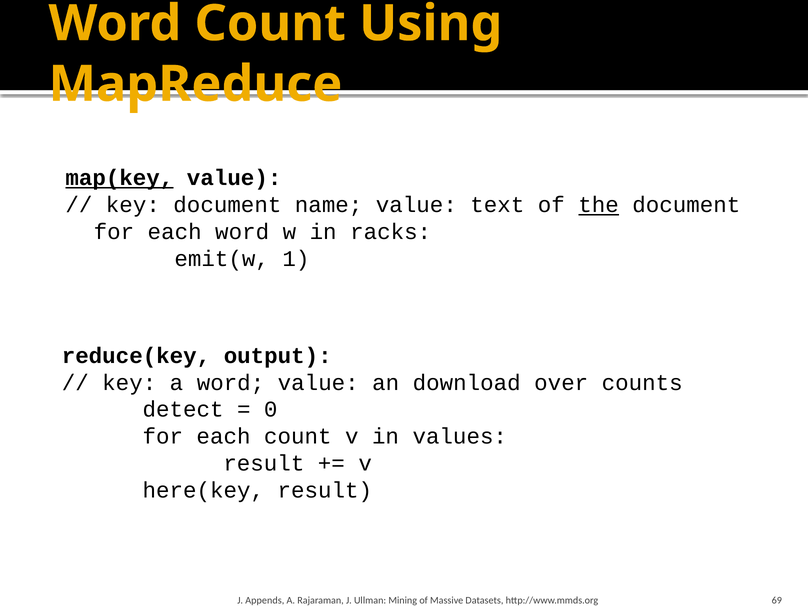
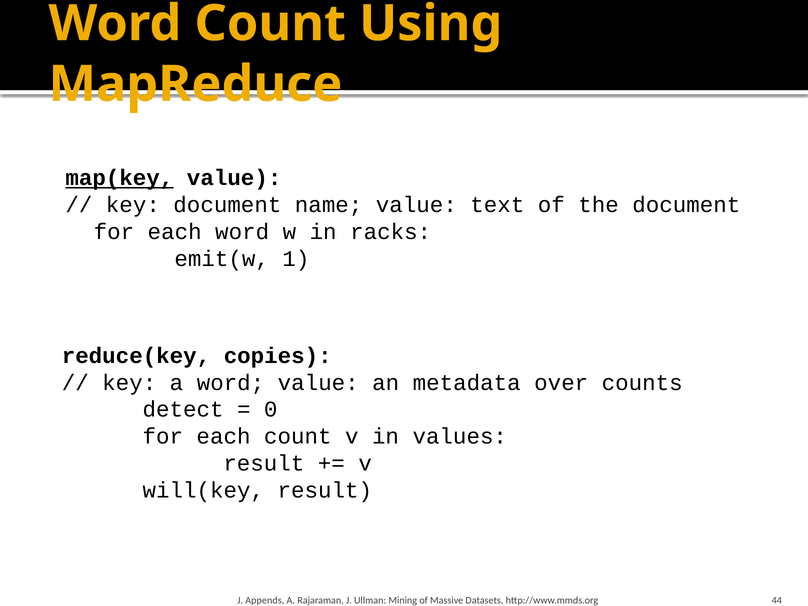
the underline: present -> none (599, 205)
output: output -> copies (278, 356)
download: download -> metadata (467, 383)
here(key: here(key -> will(key (203, 490)
69: 69 -> 44 (777, 600)
